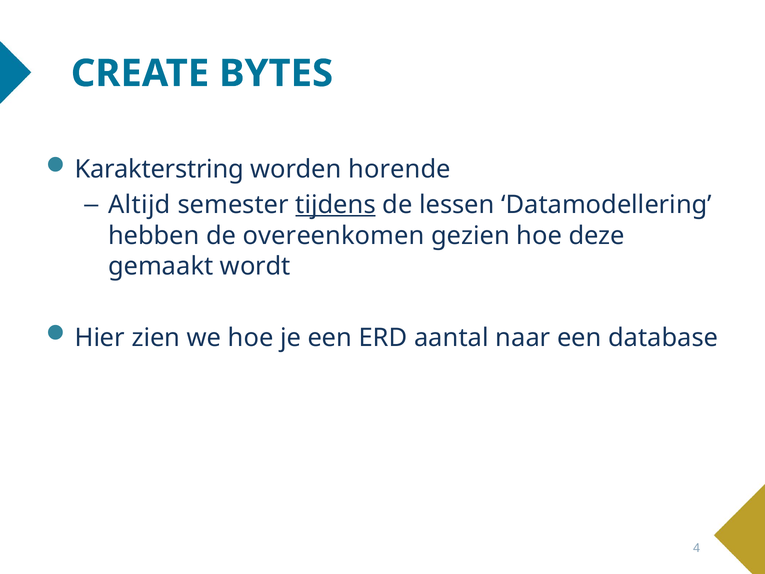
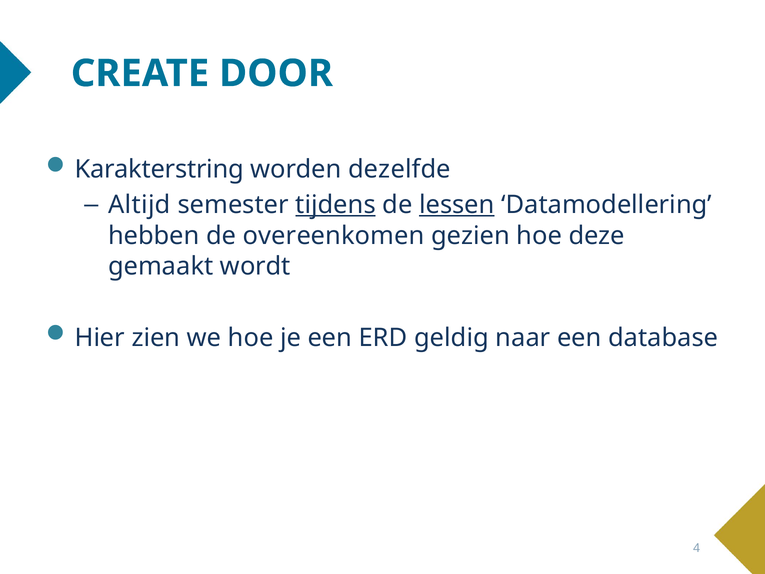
BYTES: BYTES -> DOOR (276, 73)
horende: horende -> dezelfde (399, 169)
lessen underline: none -> present (457, 205)
aantal: aantal -> geldig (451, 337)
